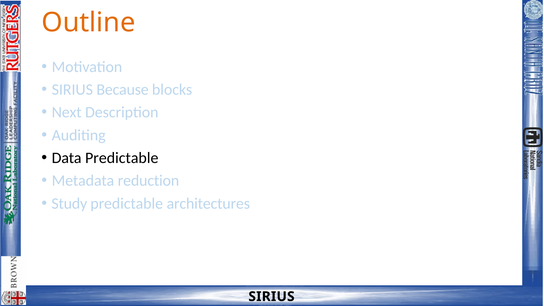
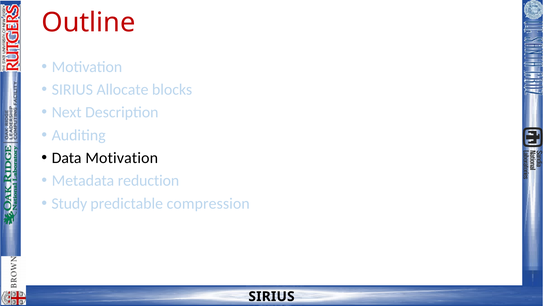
Outline colour: orange -> red (88, 23)
Because: Because -> Allocate (123, 90)
Data Predictable: Predictable -> Motivation (122, 158)
architectures: architectures -> compression (208, 203)
